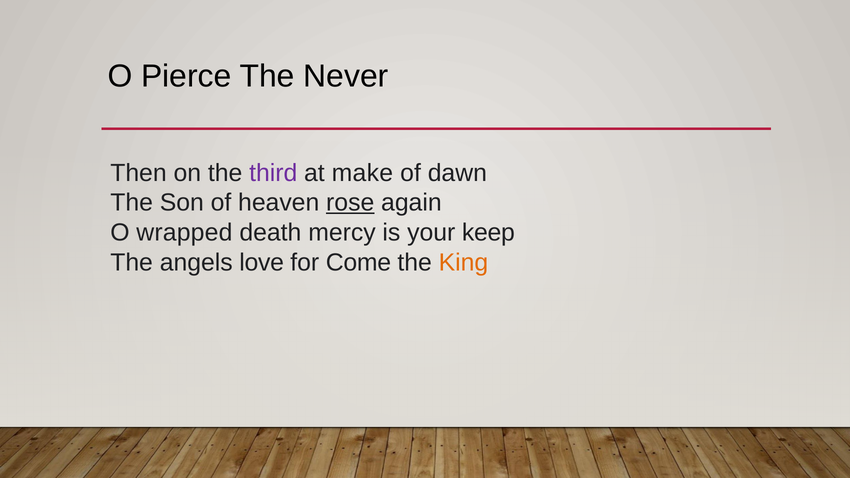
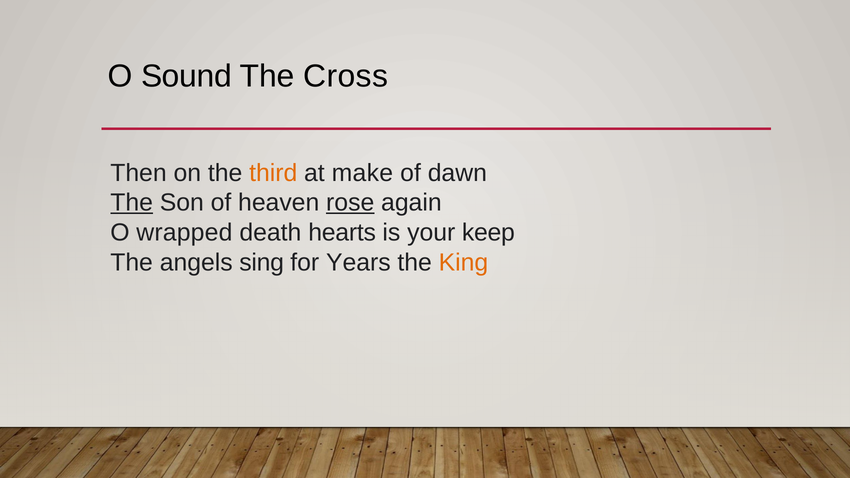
Pierce: Pierce -> Sound (186, 76)
Never: Never -> Cross (346, 76)
third colour: purple -> orange (273, 173)
The underline: none -> present (132, 203)
mercy: mercy -> hearts (342, 233)
love: love -> sing (262, 262)
Come: Come -> Years (358, 262)
